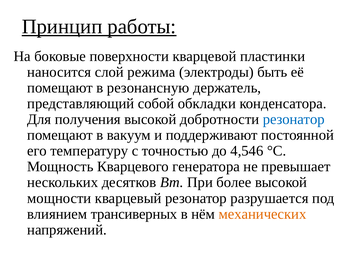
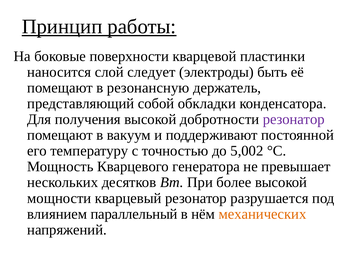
режима: режима -> следует (151, 72)
резонатор colour: blue -> purple (294, 119)
4,546: 4,546 -> 5,002 (247, 151)
трансиверных: трансиверных -> параллельный (134, 214)
